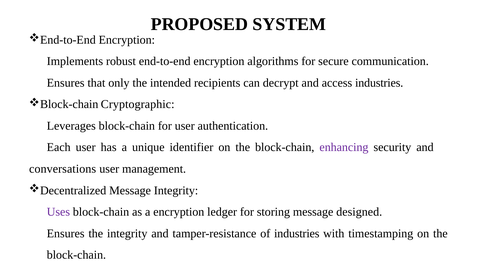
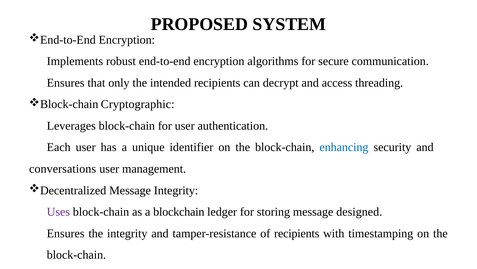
access industries: industries -> threading (379, 83)
enhancing colour: purple -> blue (344, 147)
a encryption: encryption -> blockchain (179, 211)
of industries: industries -> recipients (297, 233)
